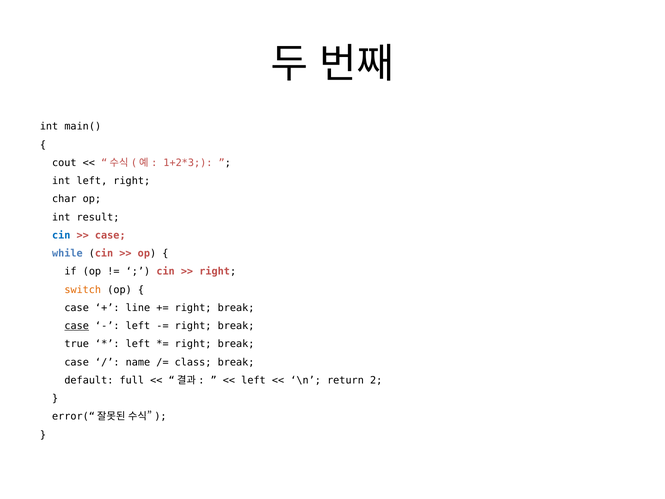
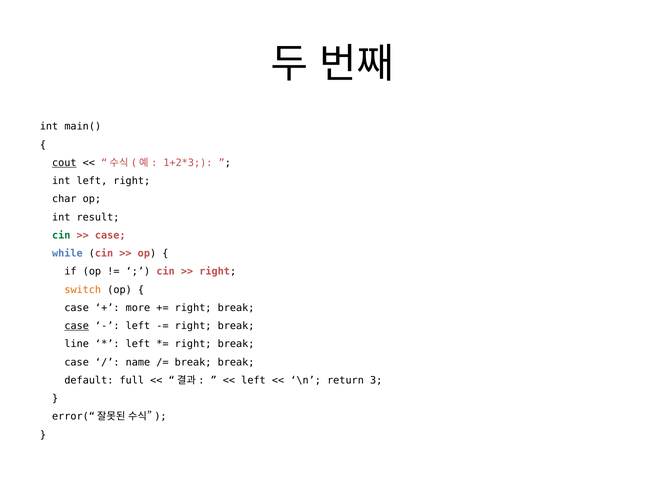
cout underline: none -> present (64, 163)
cin colour: blue -> green (61, 235)
line: line -> more (138, 308)
true: true -> line (77, 344)
class: class -> break (193, 362)
2: 2 -> 3 (376, 380)
